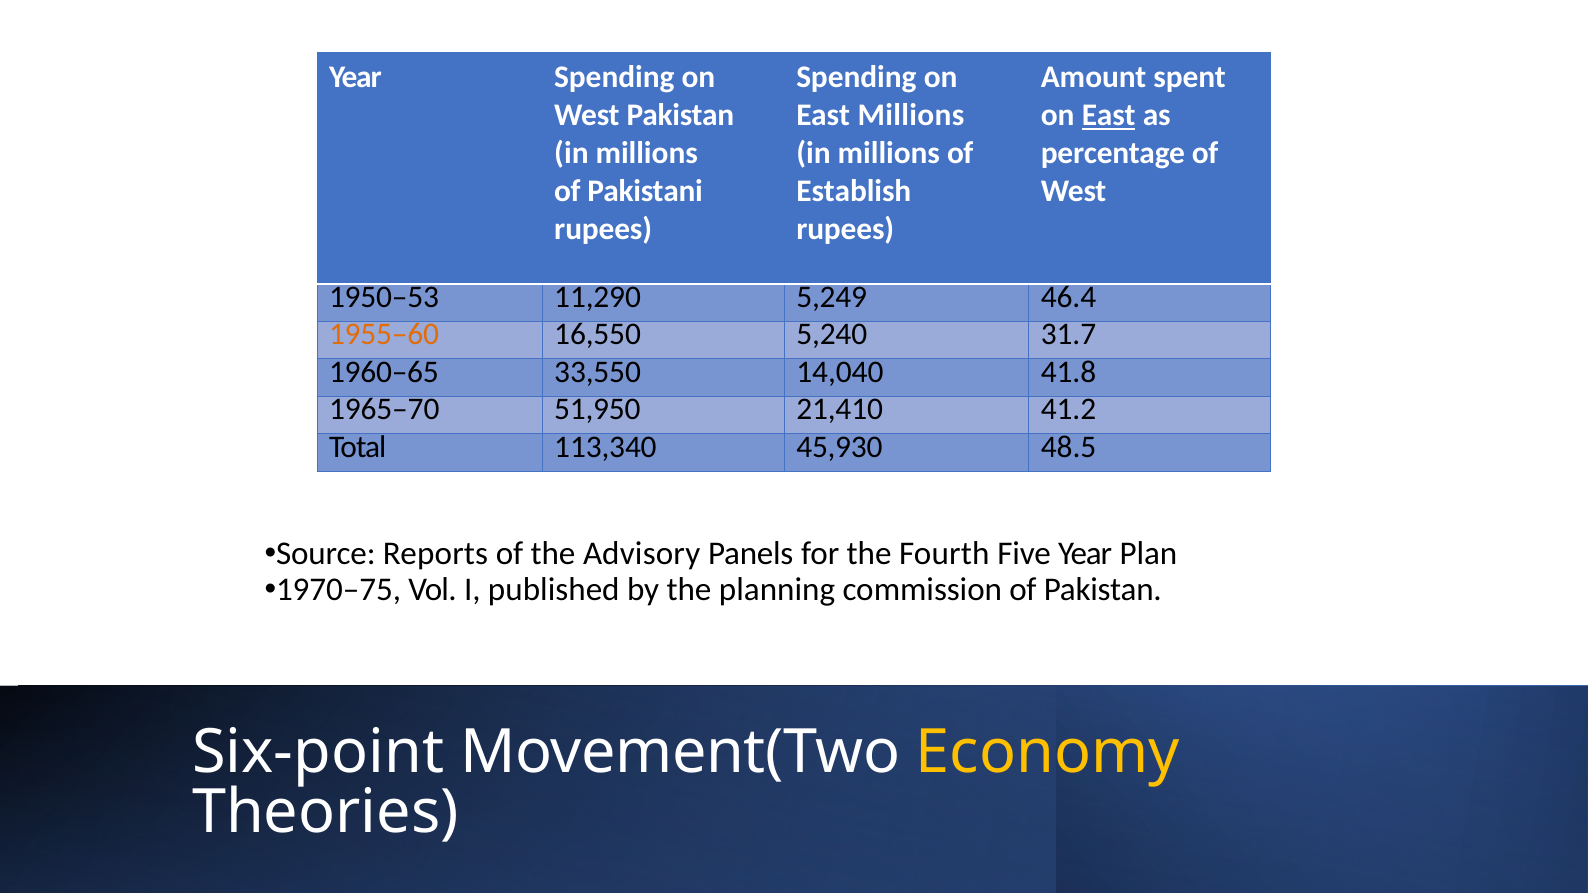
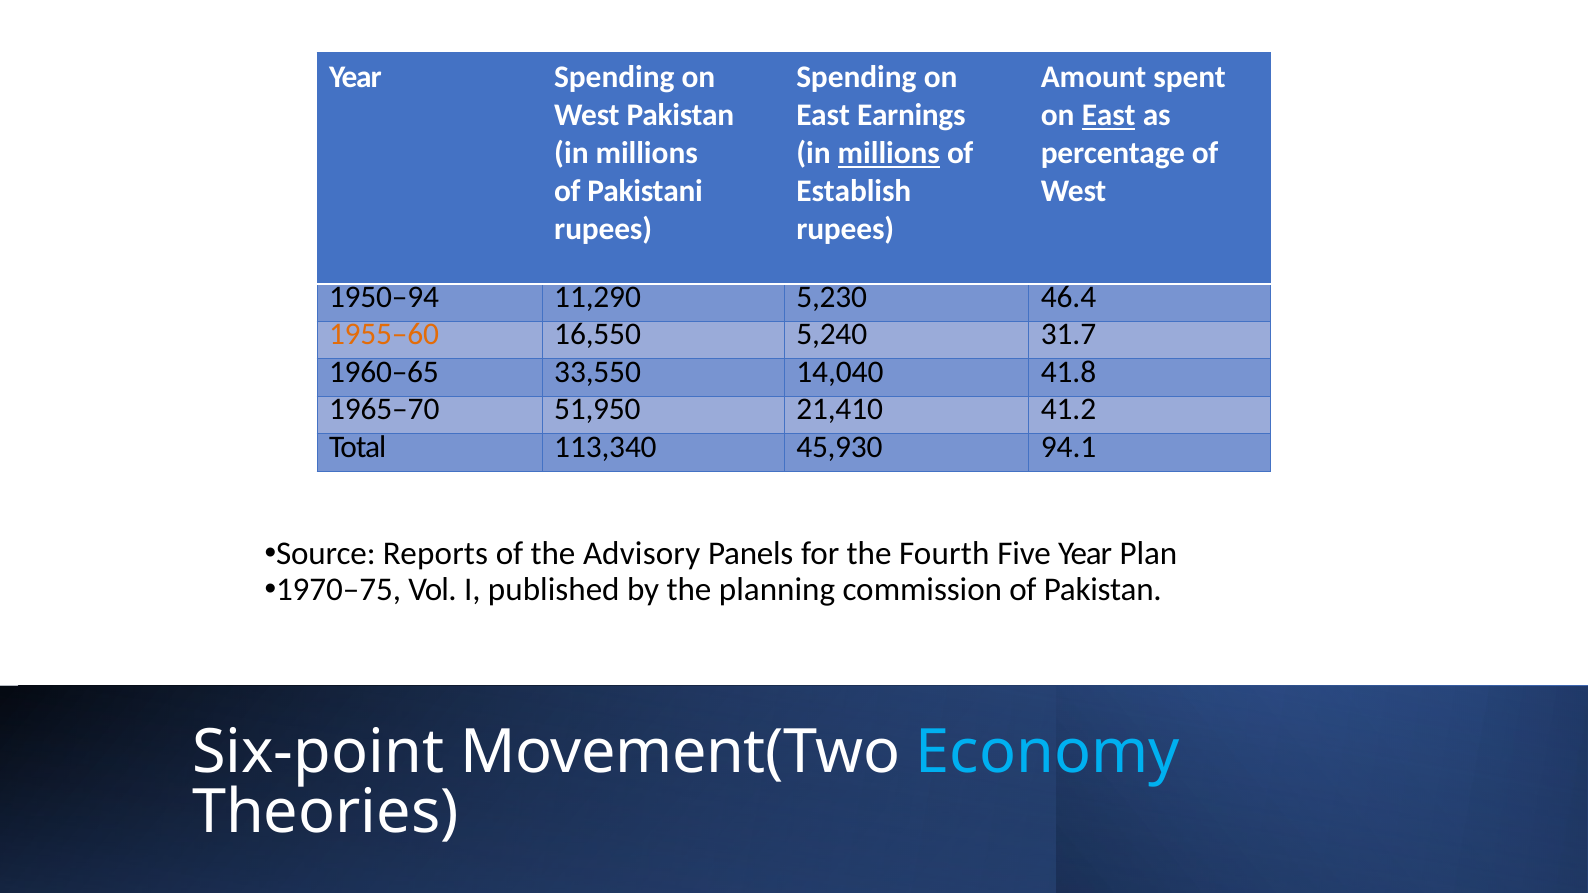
East Millions: Millions -> Earnings (911, 115)
millions underline: none -> present (889, 153)
1950–53: 1950–53 -> 1950–94 (384, 297)
5,249: 5,249 -> 5,230 (832, 297)
48.5: 48.5 -> 94.1 (1069, 447)
Economy colour: yellow -> light blue (1048, 753)
